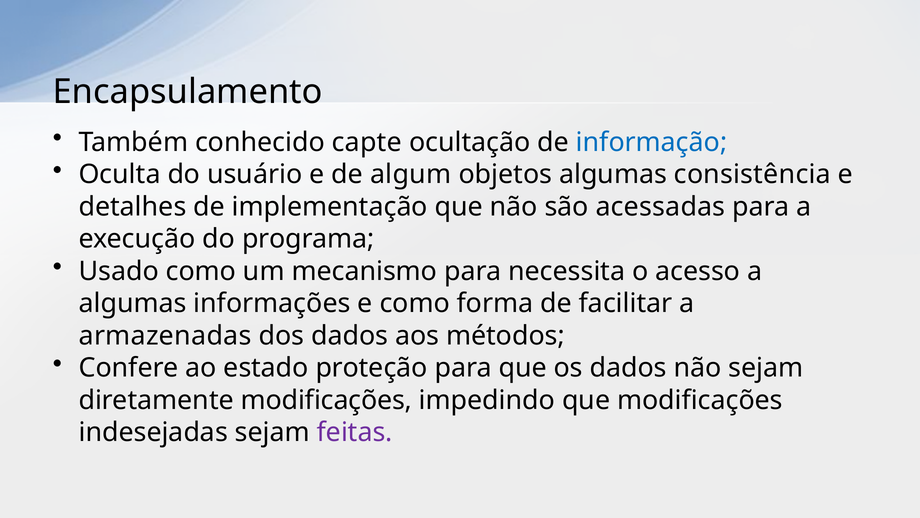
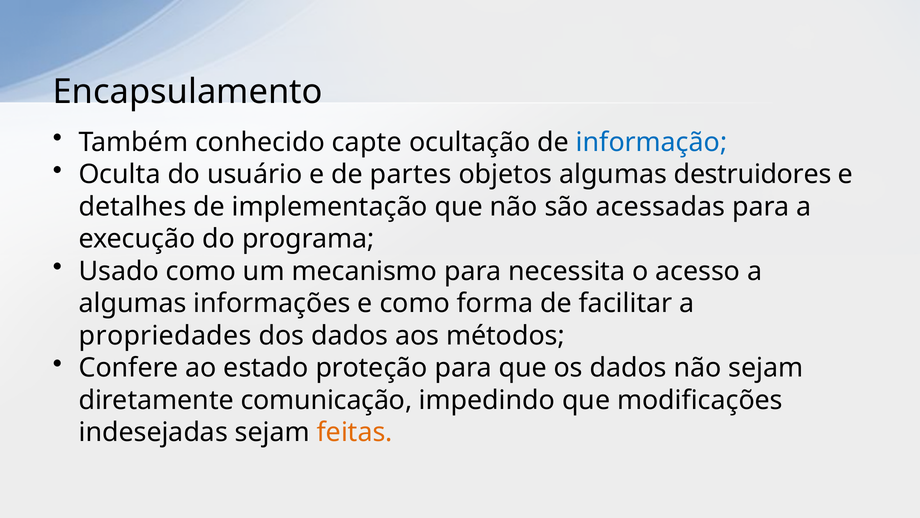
algum: algum -> partes (411, 174)
consistência: consistência -> destruidores (753, 174)
armazenadas: armazenadas -> propriedades (165, 335)
diretamente modificações: modificações -> comunicação (326, 400)
feitas colour: purple -> orange (355, 432)
